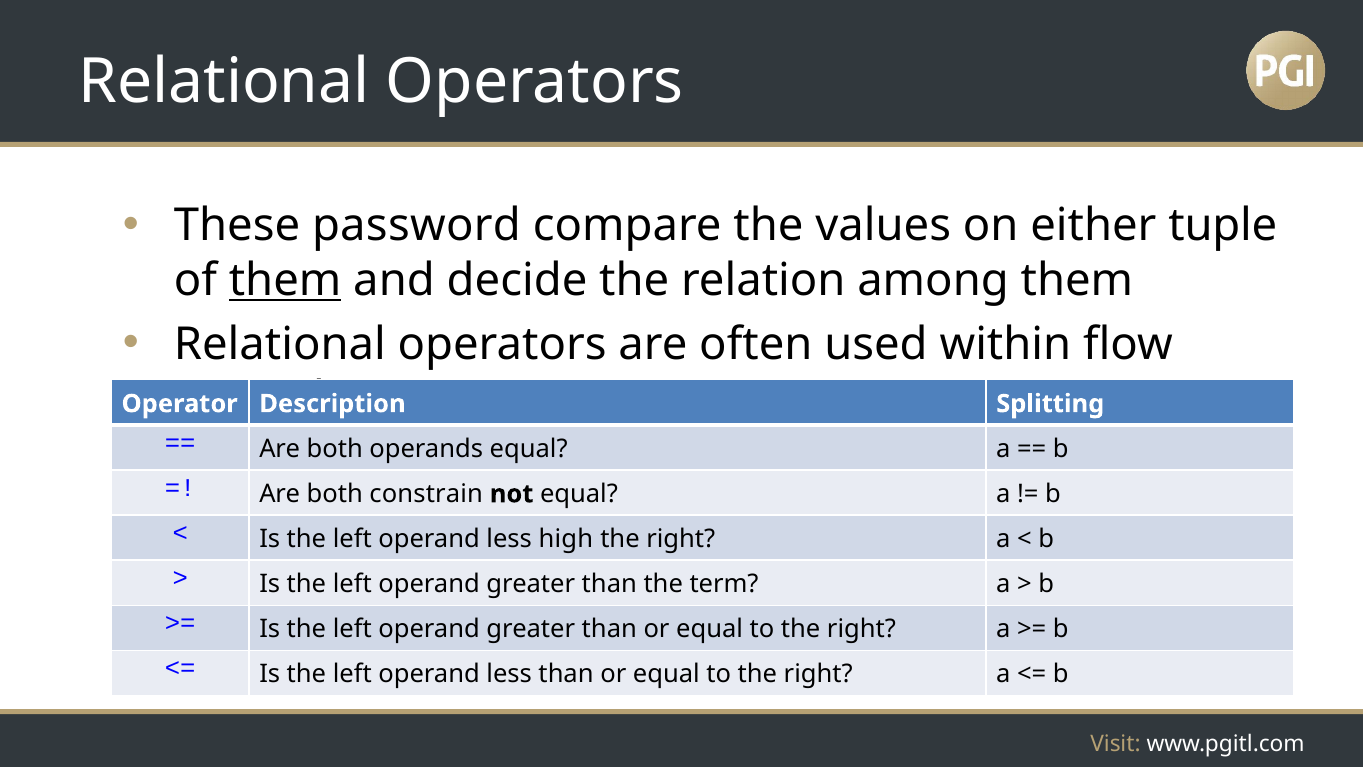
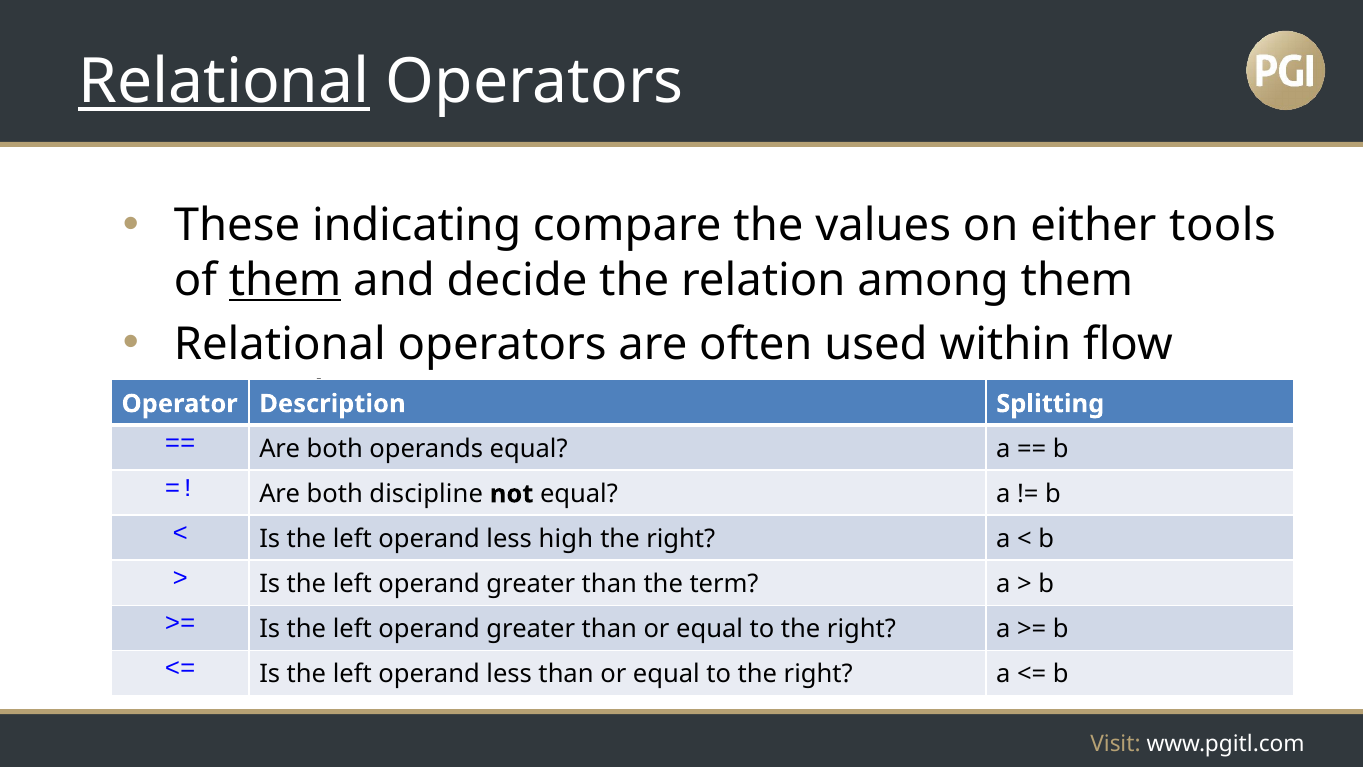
Relational underline: none -> present (224, 82)
password: password -> indicating (417, 226)
tuple: tuple -> tools (1223, 226)
constrain: constrain -> discipline (426, 494)
